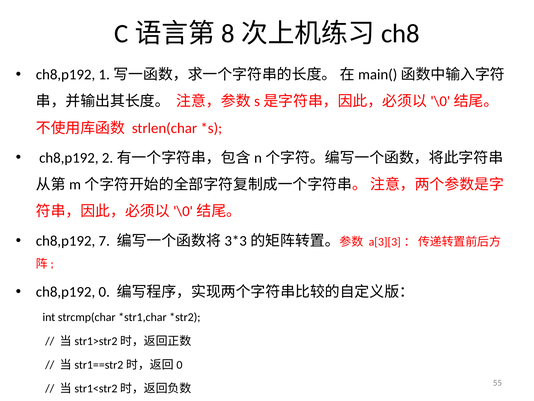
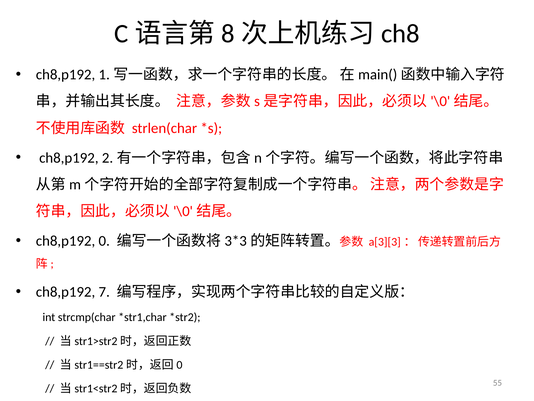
7: 7 -> 0 (104, 241)
0: 0 -> 7 (104, 292)
